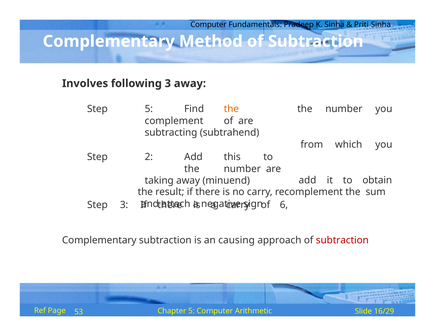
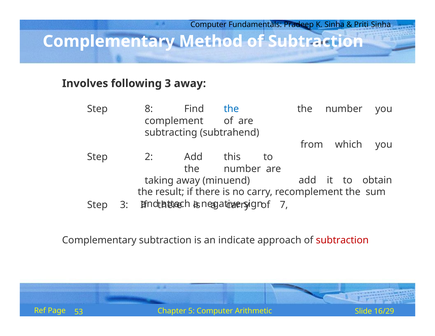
Step 5: 5 -> 8 (149, 109)
the colour: orange -> blue (231, 109)
6: 6 -> 7 (284, 205)
causing: causing -> indicate (237, 240)
